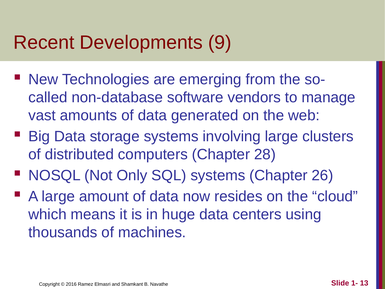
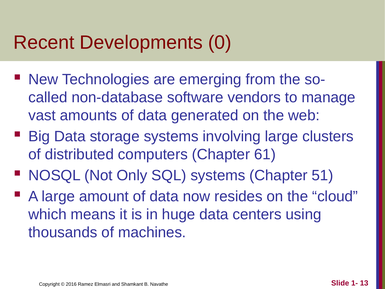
9: 9 -> 0 (220, 42)
28: 28 -> 61 (265, 154)
26: 26 -> 51 (322, 175)
